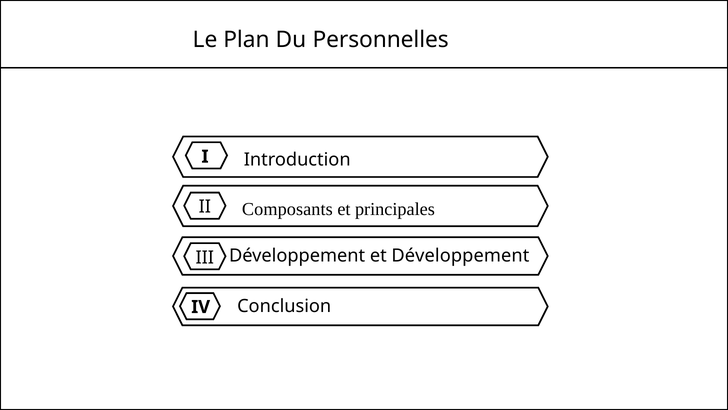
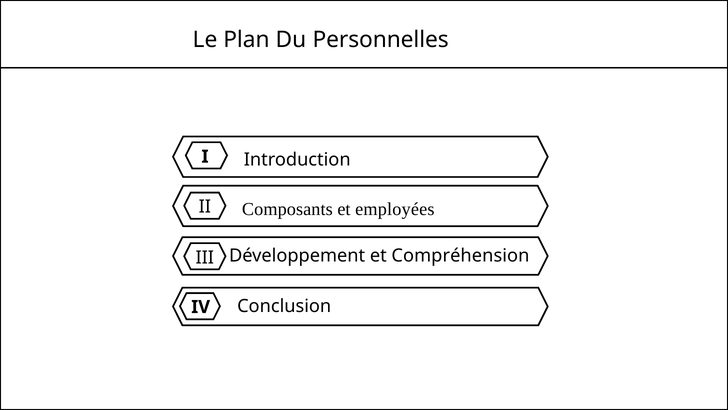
principales: principales -> employées (395, 209)
et Développement: Développement -> Compréhension (460, 255)
